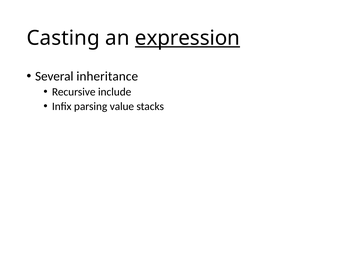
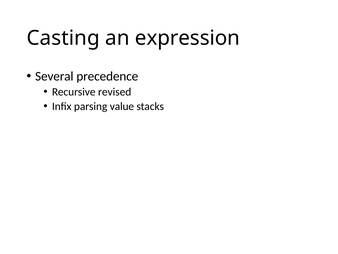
expression underline: present -> none (187, 38)
inheritance: inheritance -> precedence (107, 76)
include: include -> revised (115, 92)
